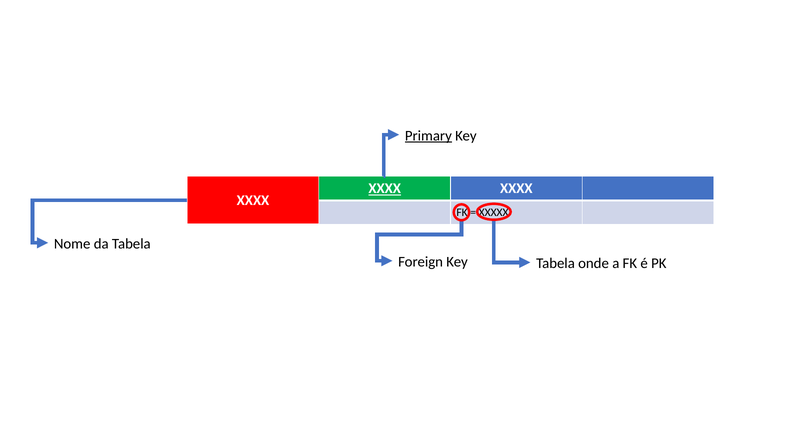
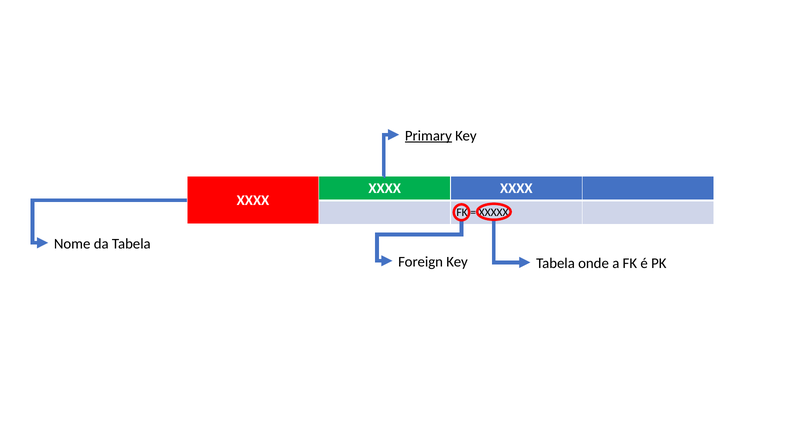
XXXX underline: present -> none (385, 188)
